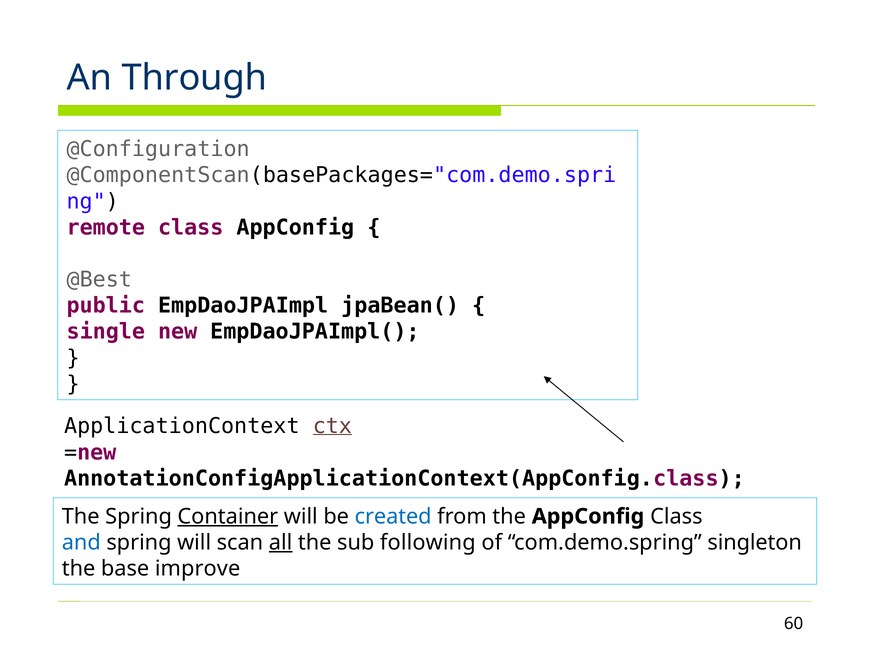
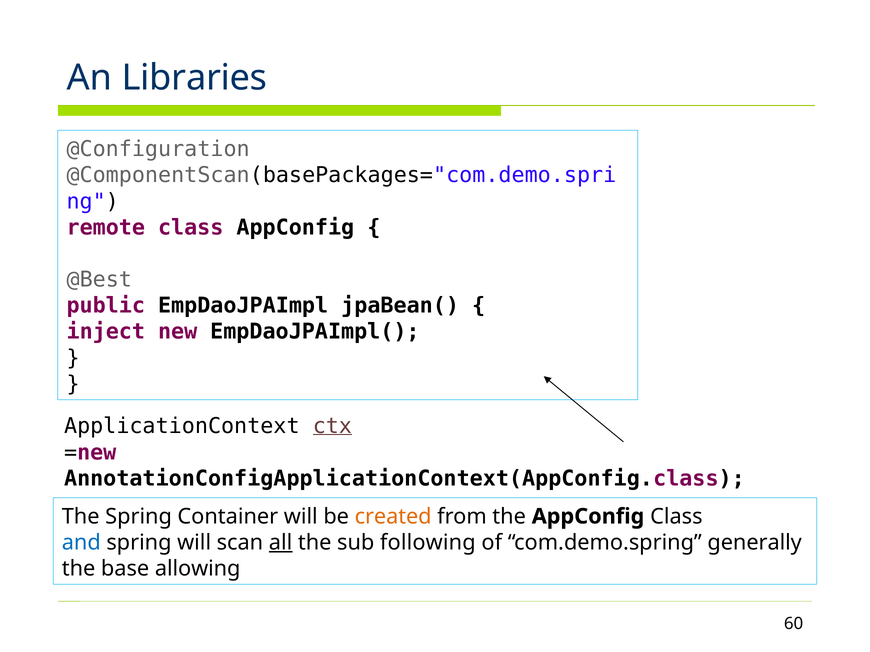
Through: Through -> Libraries (194, 78)
single: single -> inject (106, 332)
Container underline: present -> none (228, 517)
created colour: blue -> orange (393, 517)
singleton: singleton -> generally (755, 543)
improve: improve -> allowing (198, 569)
